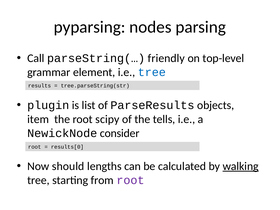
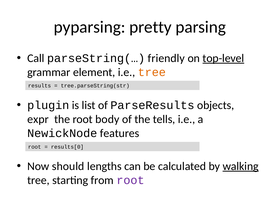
nodes: nodes -> pretty (151, 27)
top-level underline: none -> present (223, 58)
tree colour: blue -> orange (152, 72)
item: item -> expr (38, 119)
scipy: scipy -> body (107, 119)
consider: consider -> features (120, 133)
